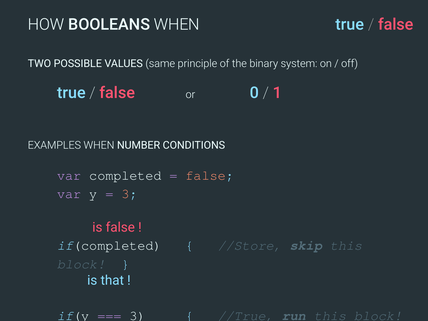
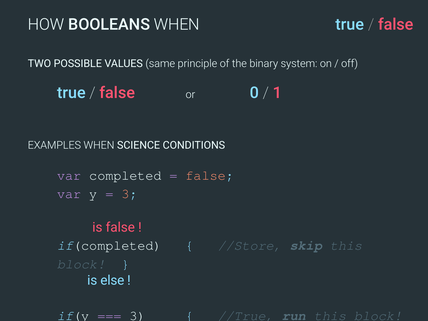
NUMBER: NUMBER -> SCIENCE (139, 145)
that: that -> else (112, 280)
